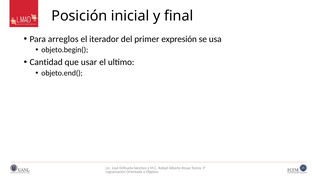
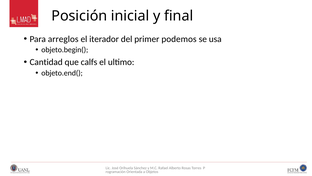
expresión: expresión -> podemos (179, 39)
usar: usar -> calfs (89, 62)
